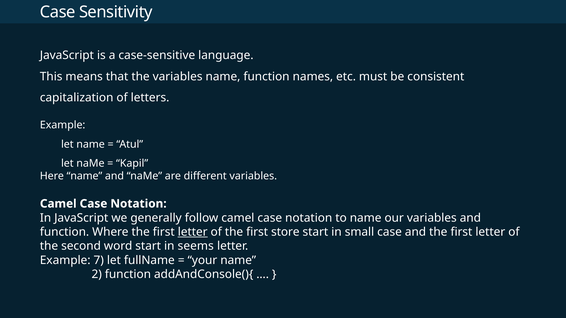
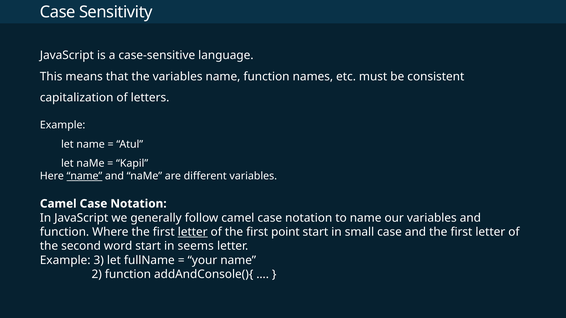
name underline: none -> present (84, 176)
store: store -> point (285, 232)
7: 7 -> 3 (99, 261)
